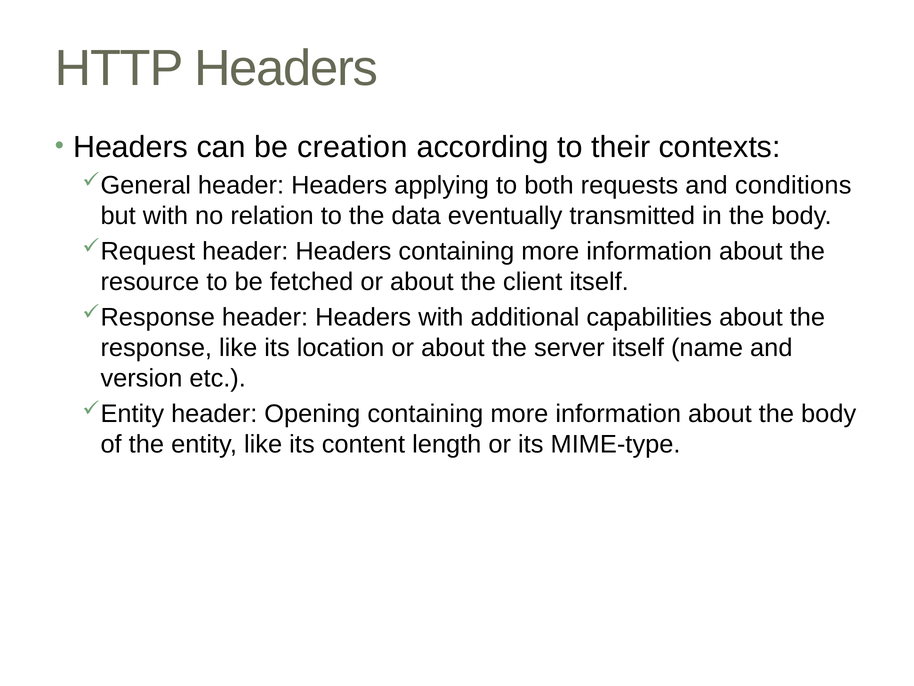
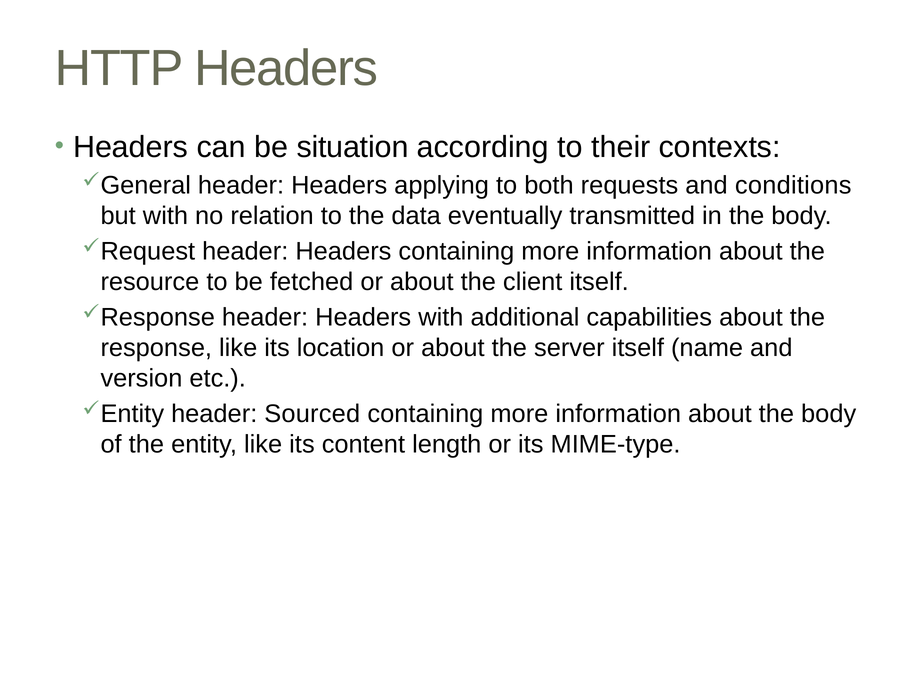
creation: creation -> situation (353, 147)
Opening: Opening -> Sourced (312, 414)
